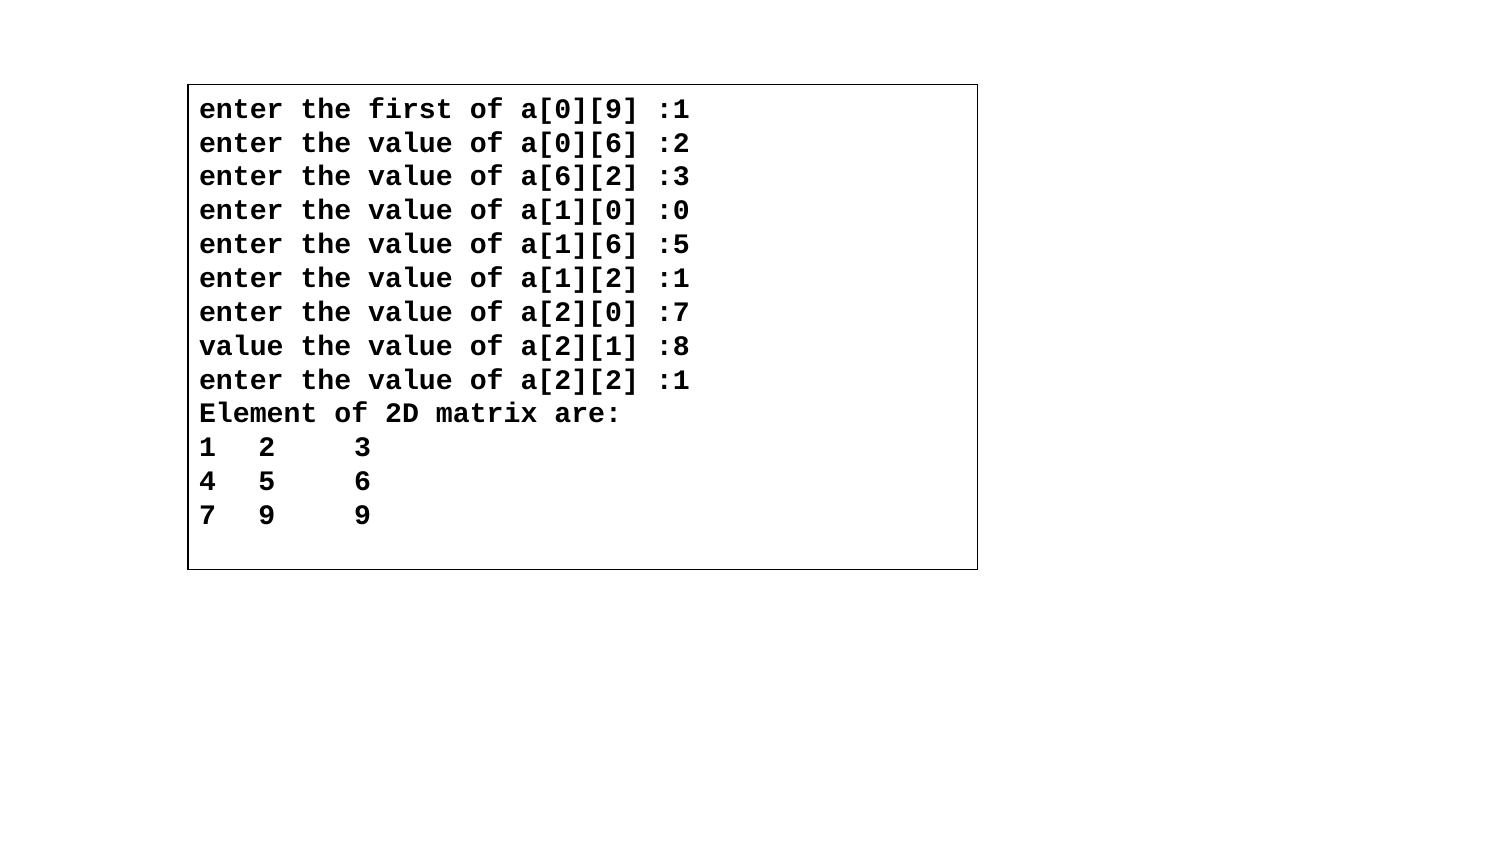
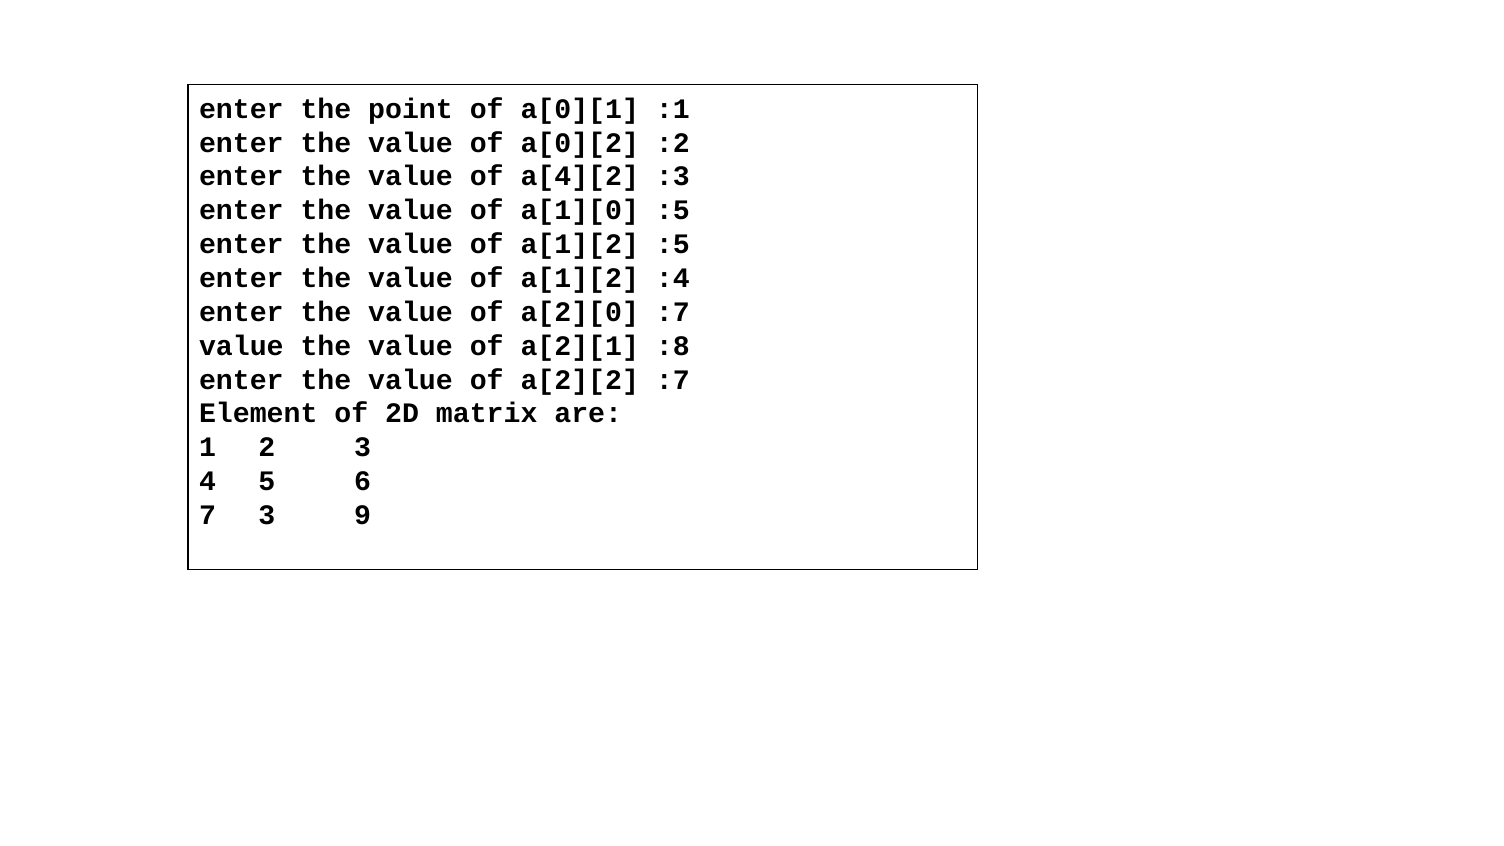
first: first -> point (411, 109)
a[0][9: a[0][9 -> a[0][1 (580, 109)
a[0][6: a[0][6 -> a[0][2 (580, 143)
a[6][2: a[6][2 -> a[4][2 (580, 177)
a[1][0 :0: :0 -> :5 (673, 211)
a[1][6: a[1][6 -> a[1][2 (580, 244)
a[1][2 :1: :1 -> :4 (673, 278)
a[2][2 :1: :1 -> :7 (673, 380)
7 9: 9 -> 3 (267, 515)
